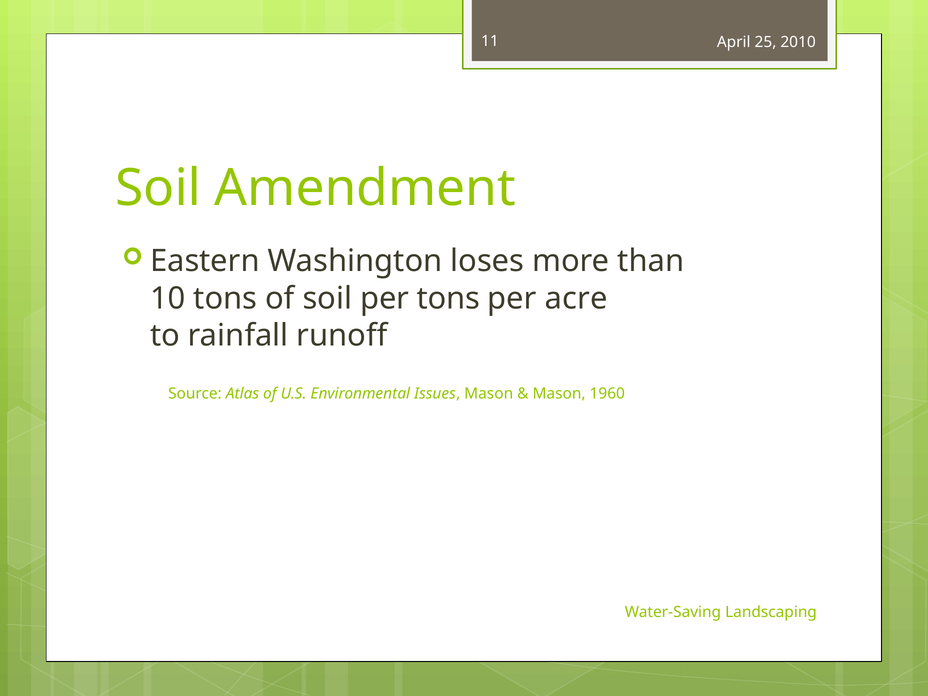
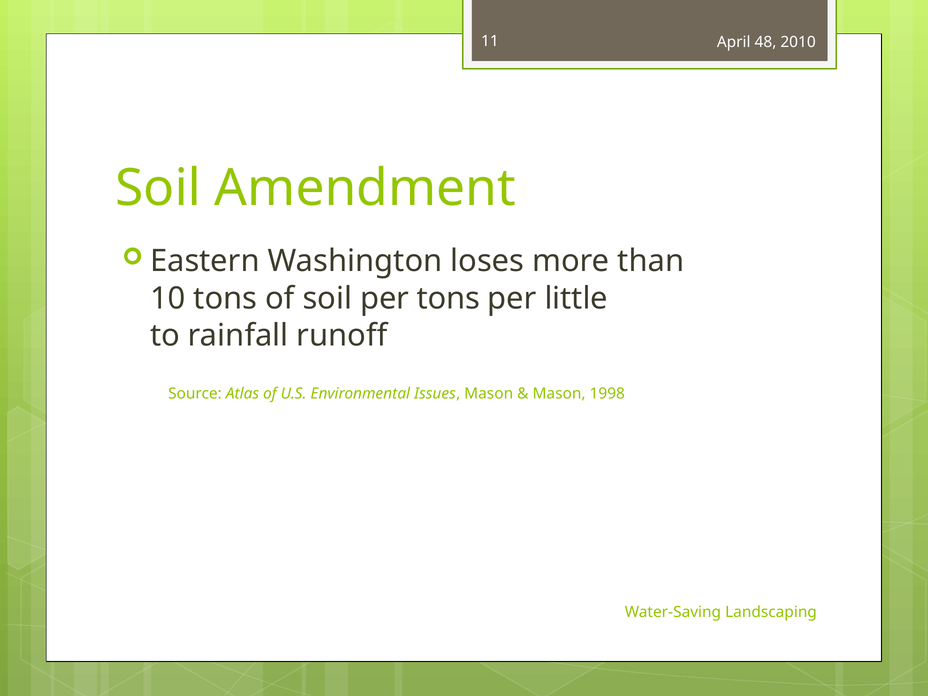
25: 25 -> 48 (766, 42)
acre: acre -> little (576, 298)
1960: 1960 -> 1998 (607, 394)
